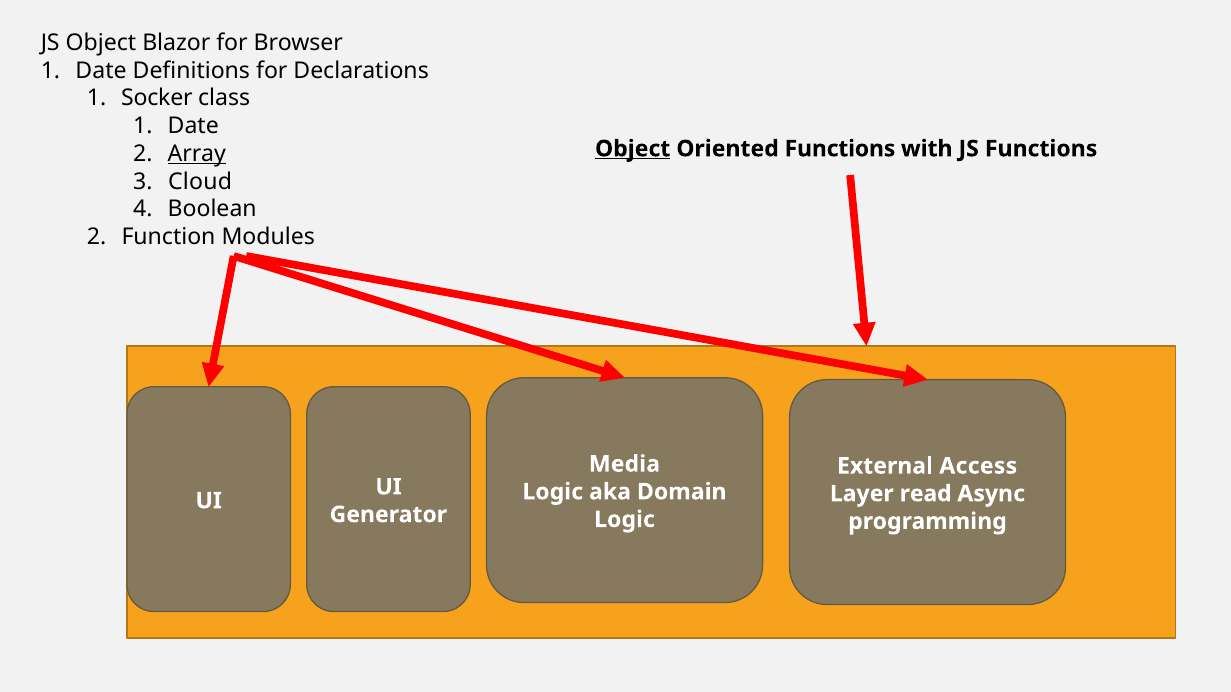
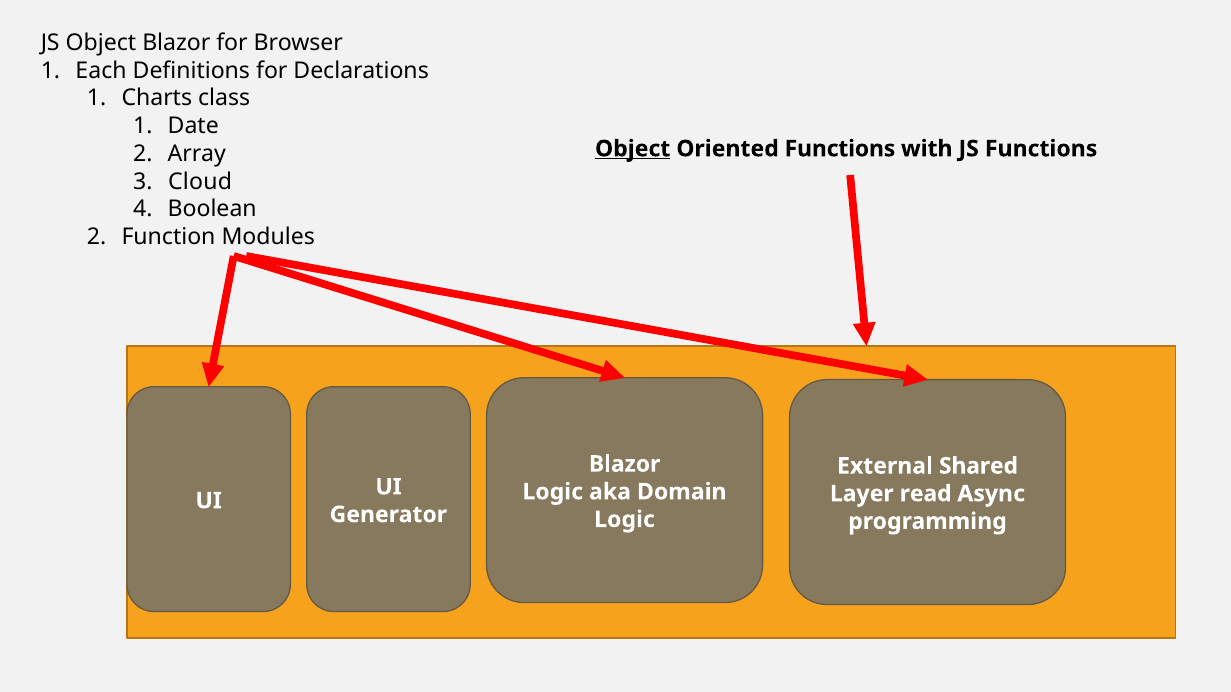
Date: Date -> Each (101, 71)
Socker: Socker -> Charts (157, 98)
Array underline: present -> none (197, 154)
Media: Media -> Blazor (625, 464)
Access: Access -> Shared (978, 466)
